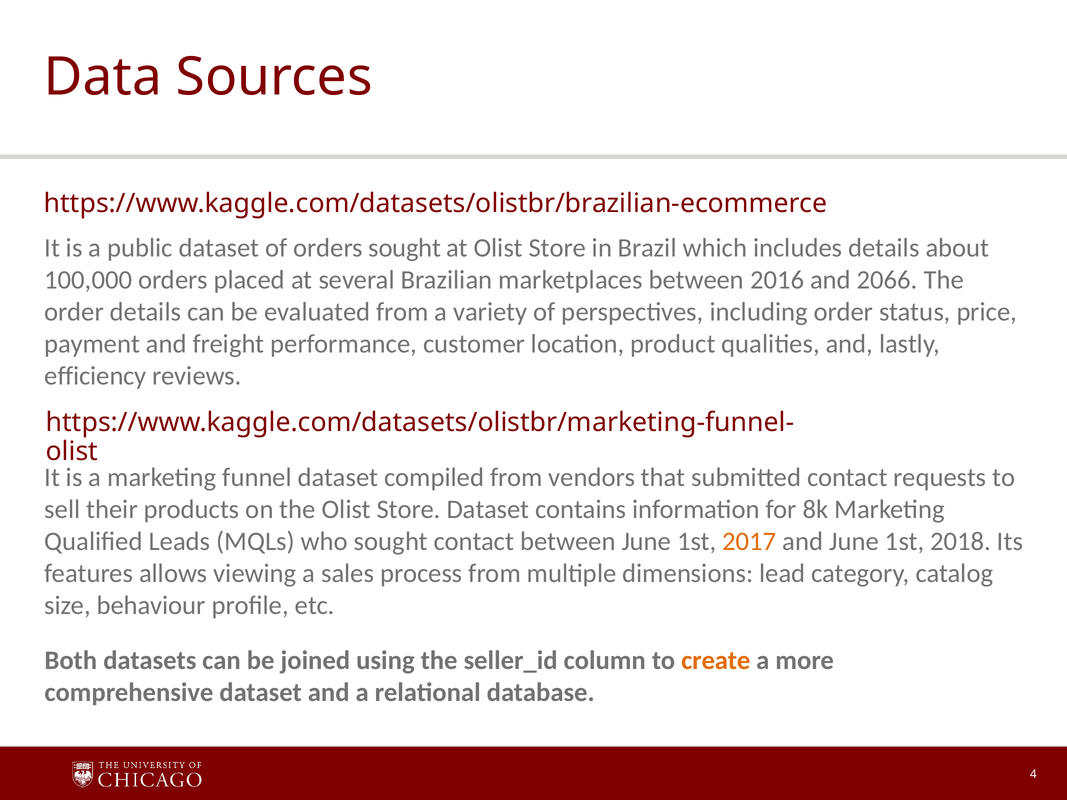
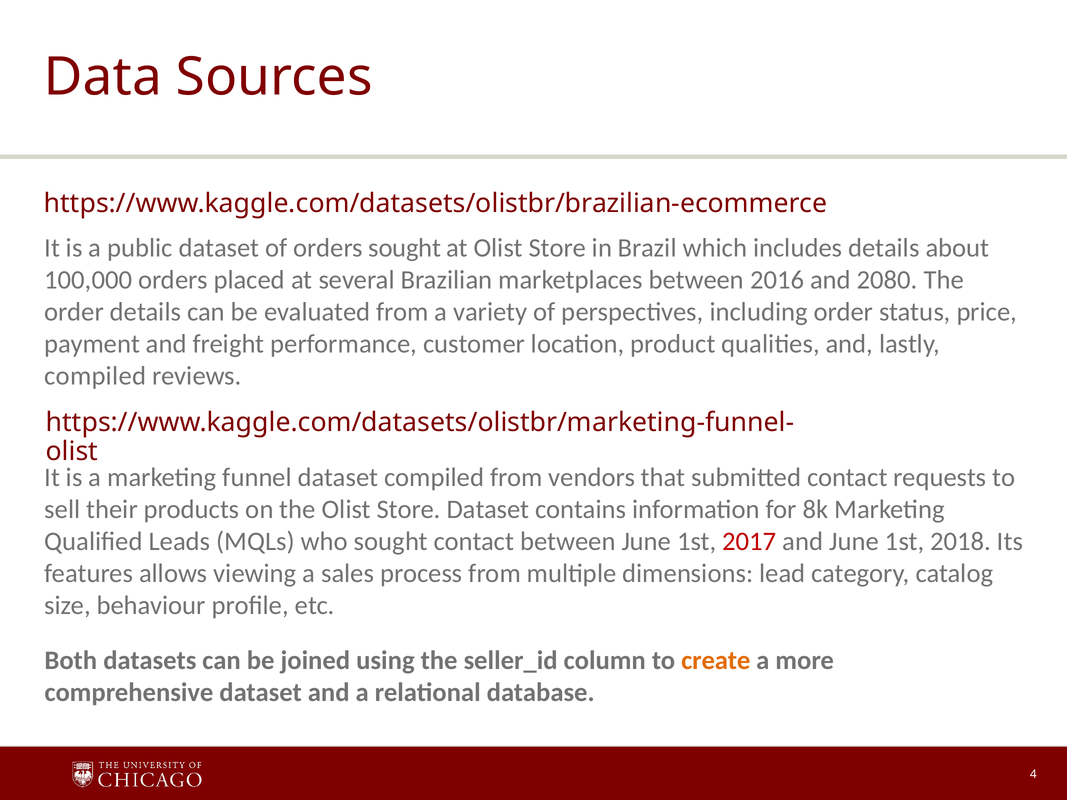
2066: 2066 -> 2080 (887, 280)
efficiency: efficiency -> compiled (95, 376)
2017 colour: orange -> red (749, 541)
